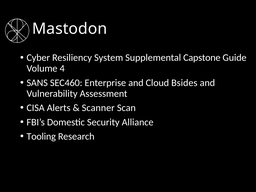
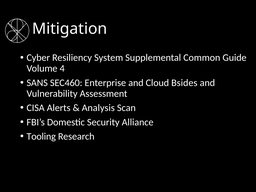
Mastodon: Mastodon -> Mitigation (70, 29)
Capstone: Capstone -> Common (202, 58)
Scanner: Scanner -> Analysis (98, 108)
